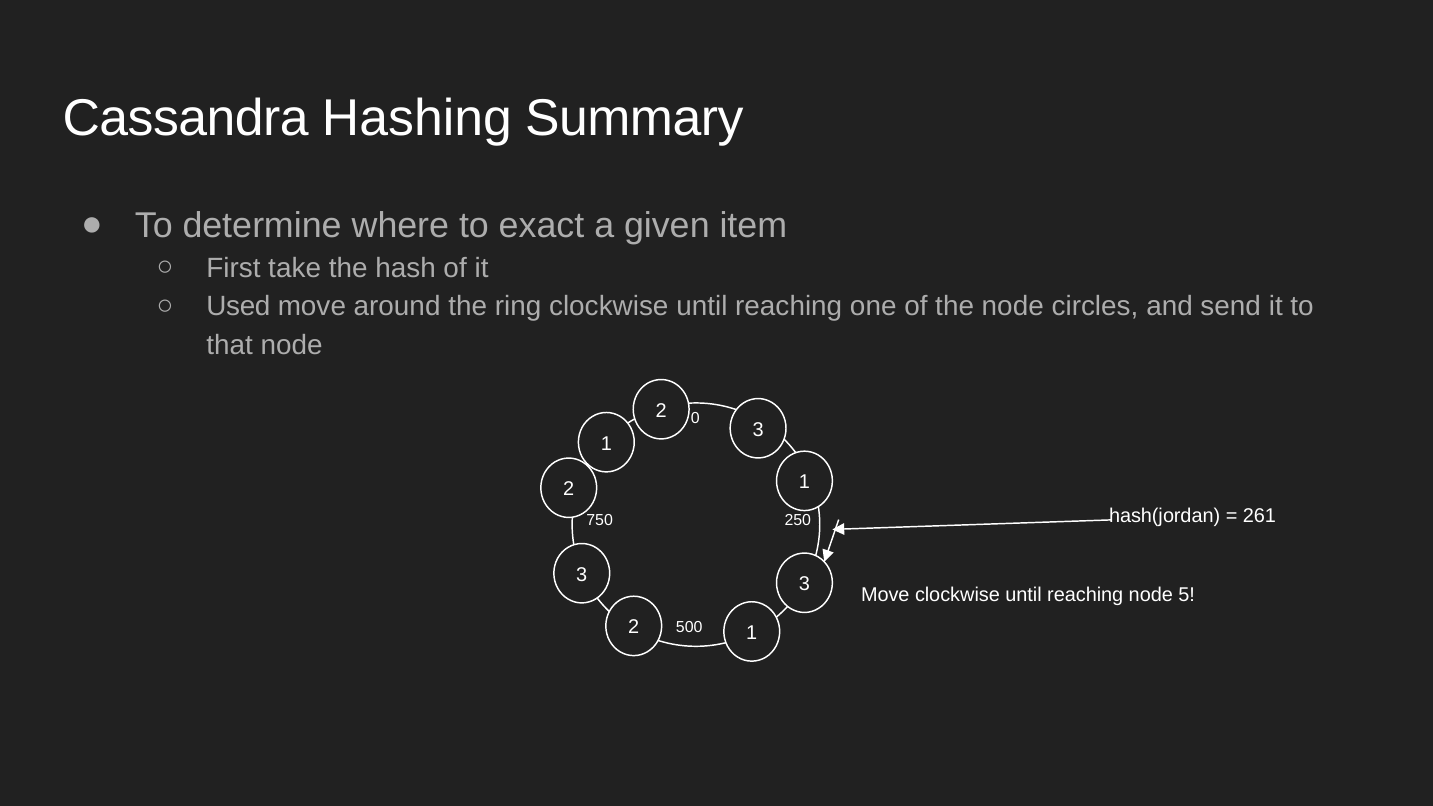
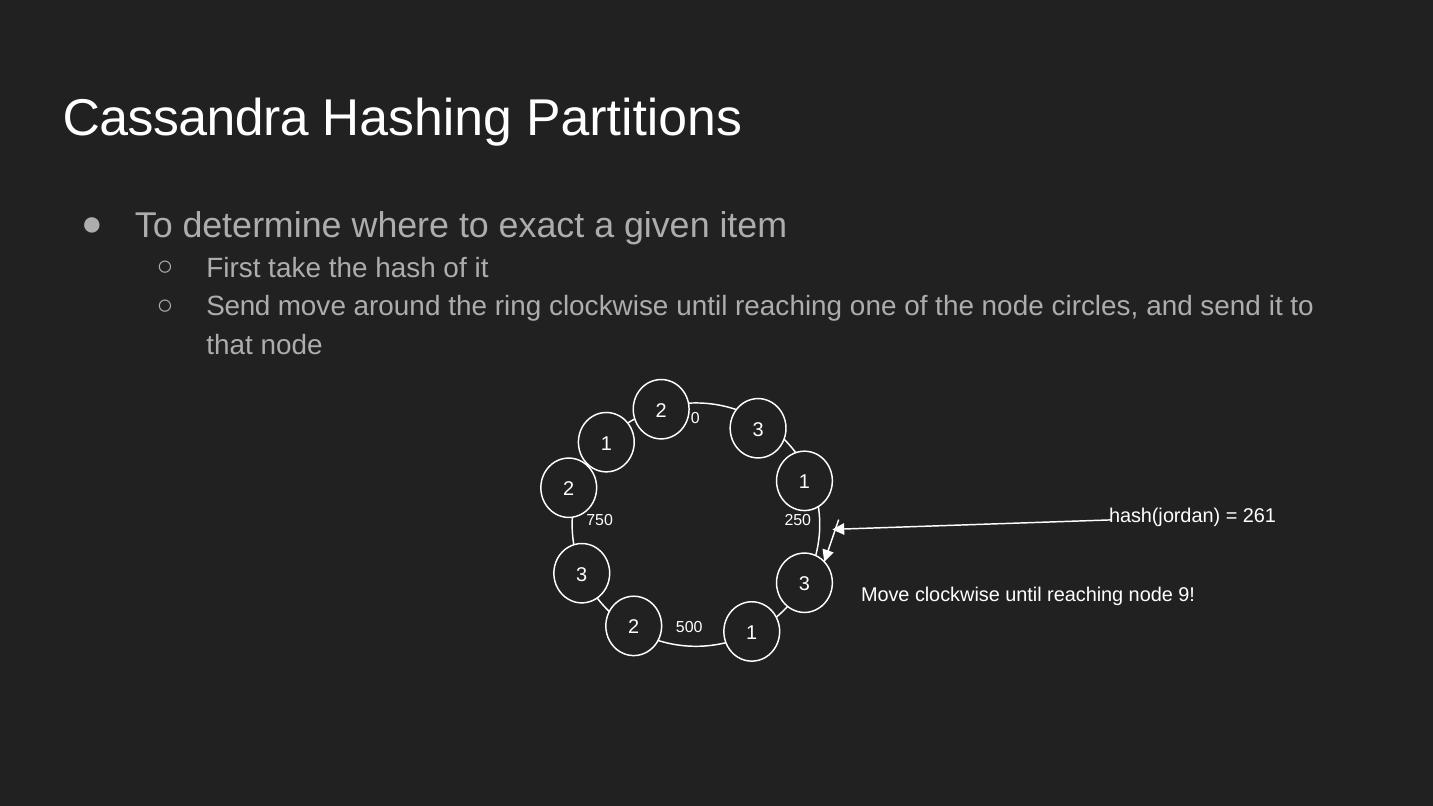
Summary: Summary -> Partitions (634, 119)
Used: Used -> Send (238, 307)
5: 5 -> 9 (1187, 595)
